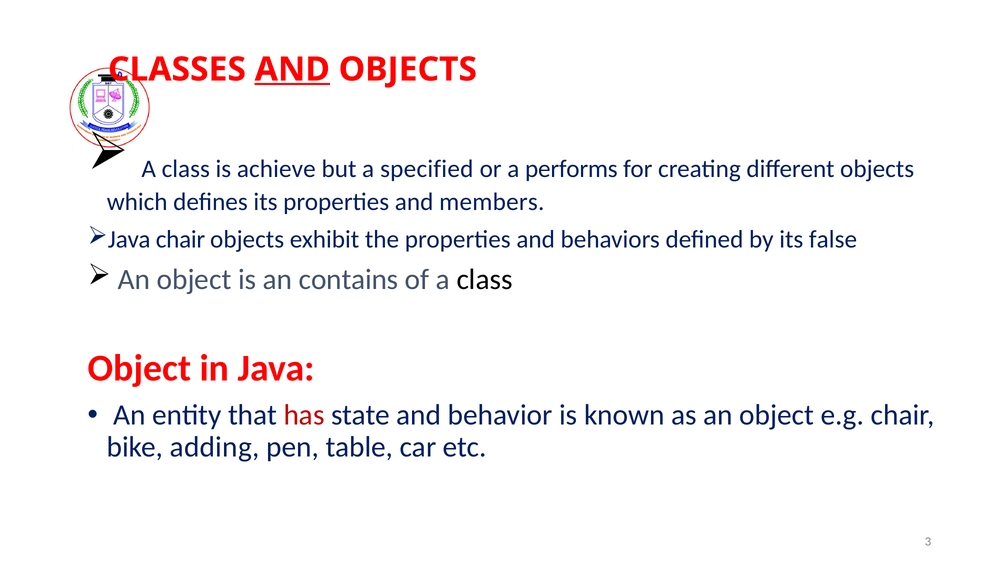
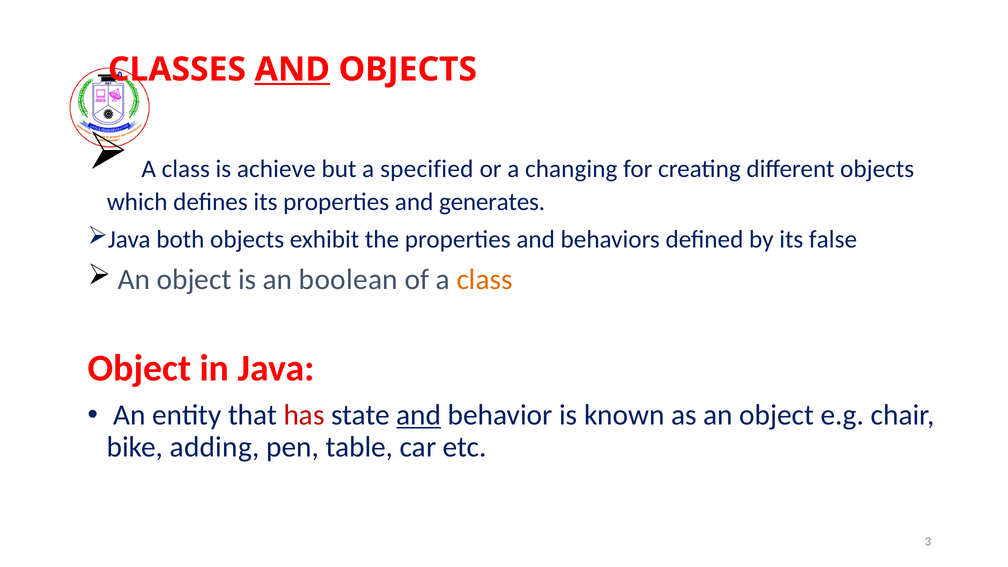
performs: performs -> changing (571, 169)
members: members -> generates (492, 202)
Java chair: chair -> both (180, 240)
contains: contains -> boolean (348, 279)
class colour: black -> orange (485, 279)
and underline: none -> present (419, 415)
